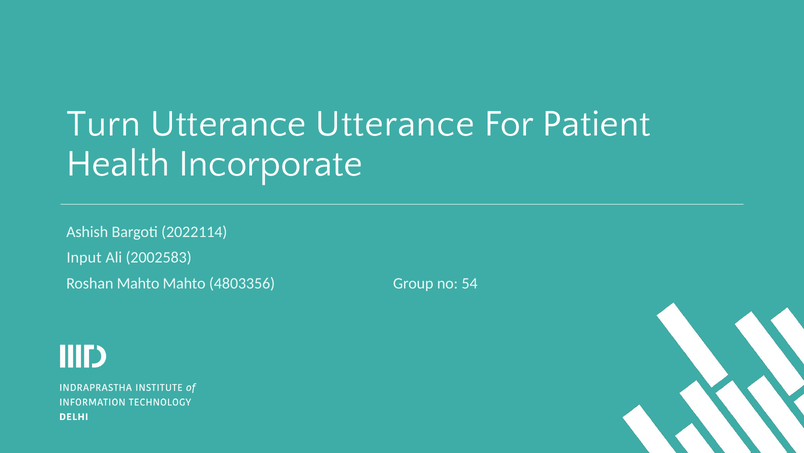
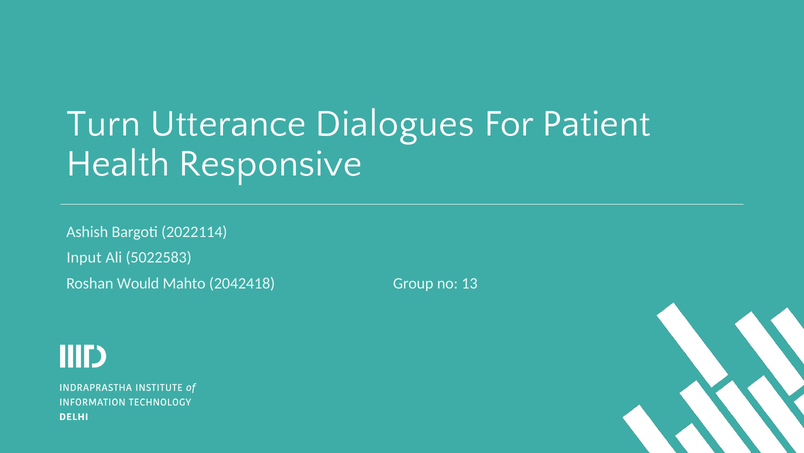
Utterance Utterance: Utterance -> Dialogues (395, 124)
Incorporate: Incorporate -> Responsive (270, 163)
2002583: 2002583 -> 5022583 (159, 257)
Roshan Mahto: Mahto -> Would (138, 283)
4803356: 4803356 -> 2042418 (242, 283)
54: 54 -> 13 (470, 283)
